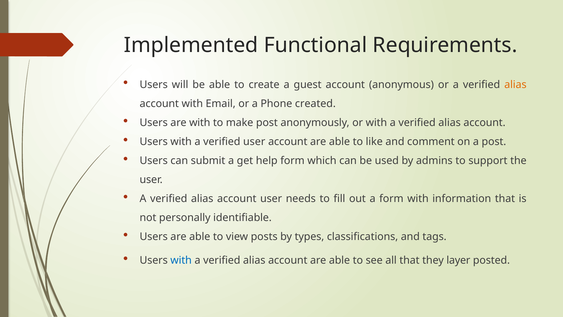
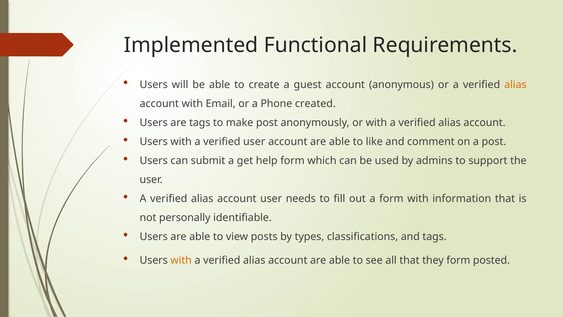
are with: with -> tags (200, 122)
with colour: blue -> orange (181, 260)
they layer: layer -> form (458, 260)
